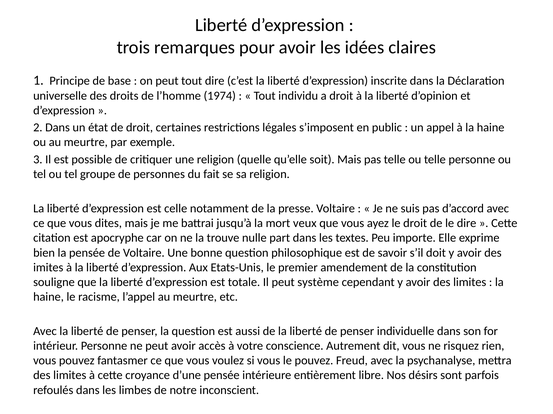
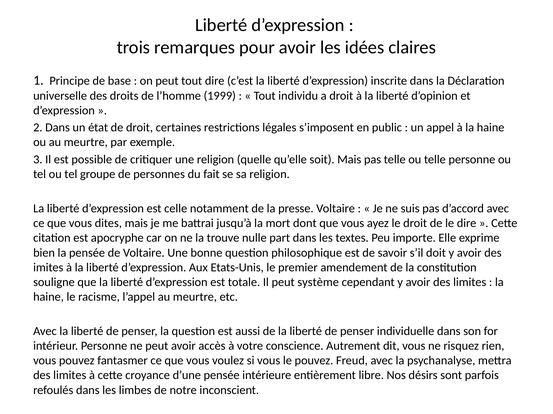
1974: 1974 -> 1999 (220, 96)
veux: veux -> dont (305, 224)
